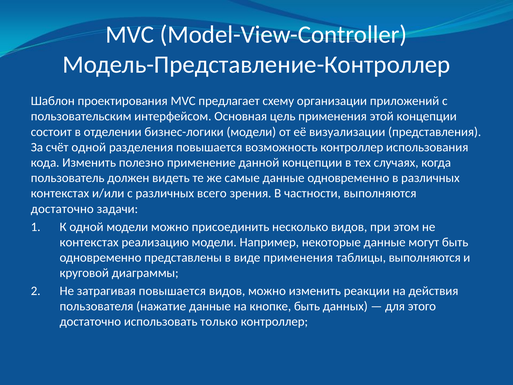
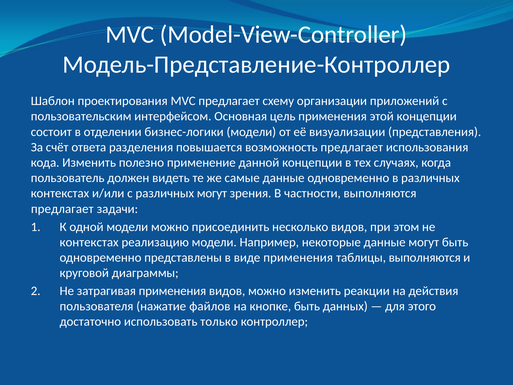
счёт одной: одной -> ответа (89, 147)
возможность контроллер: контроллер -> предлагает (352, 147)
различных всего: всего -> могут (212, 193)
достаточно: достаточно -> предлагает (62, 209)
затрагивая повышается: повышается -> применения (172, 291)
нажатие данные: данные -> файлов (210, 306)
